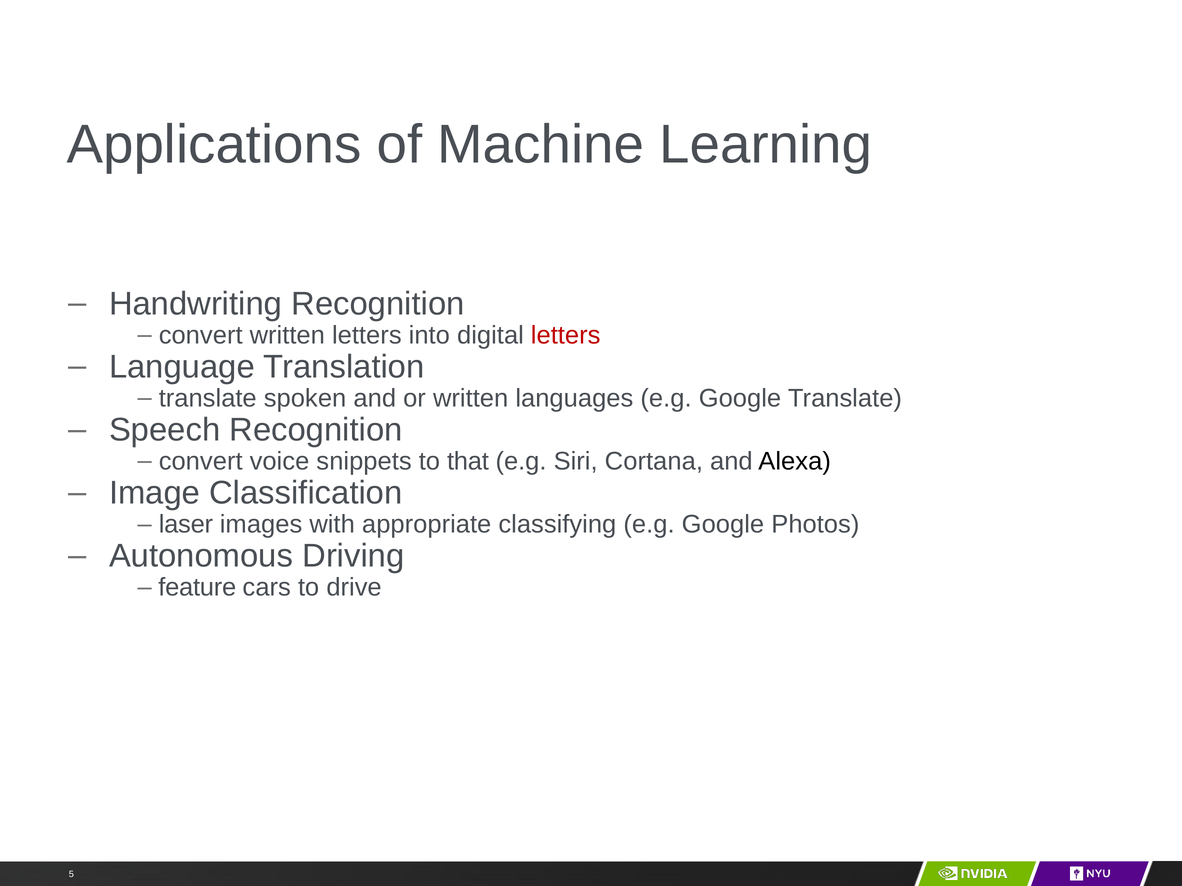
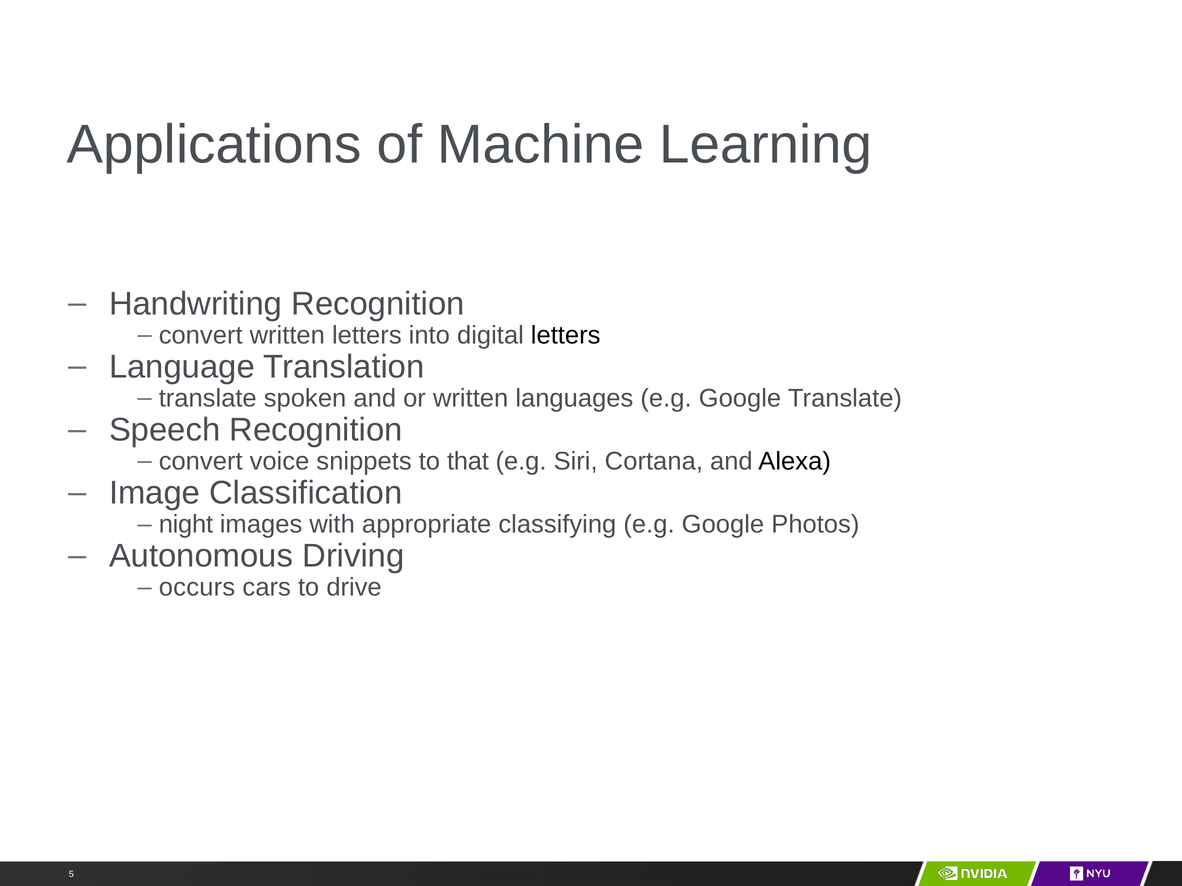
letters colour: red -> black (566, 336)
laser: laser -> night (186, 525)
feature: feature -> occurs (197, 588)
